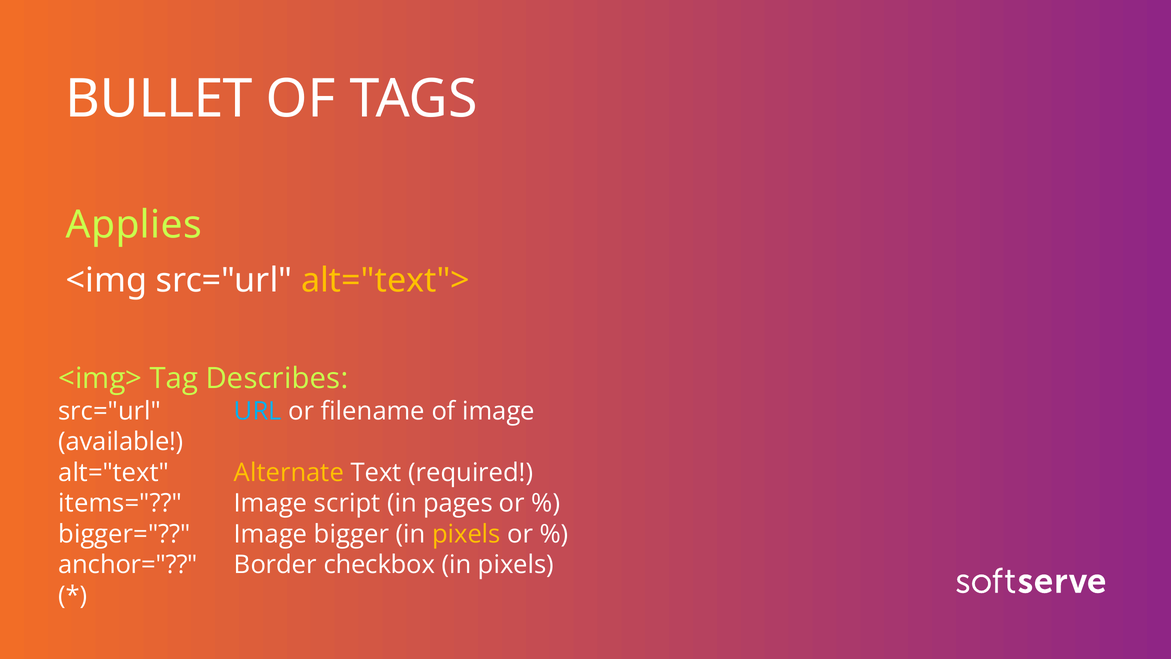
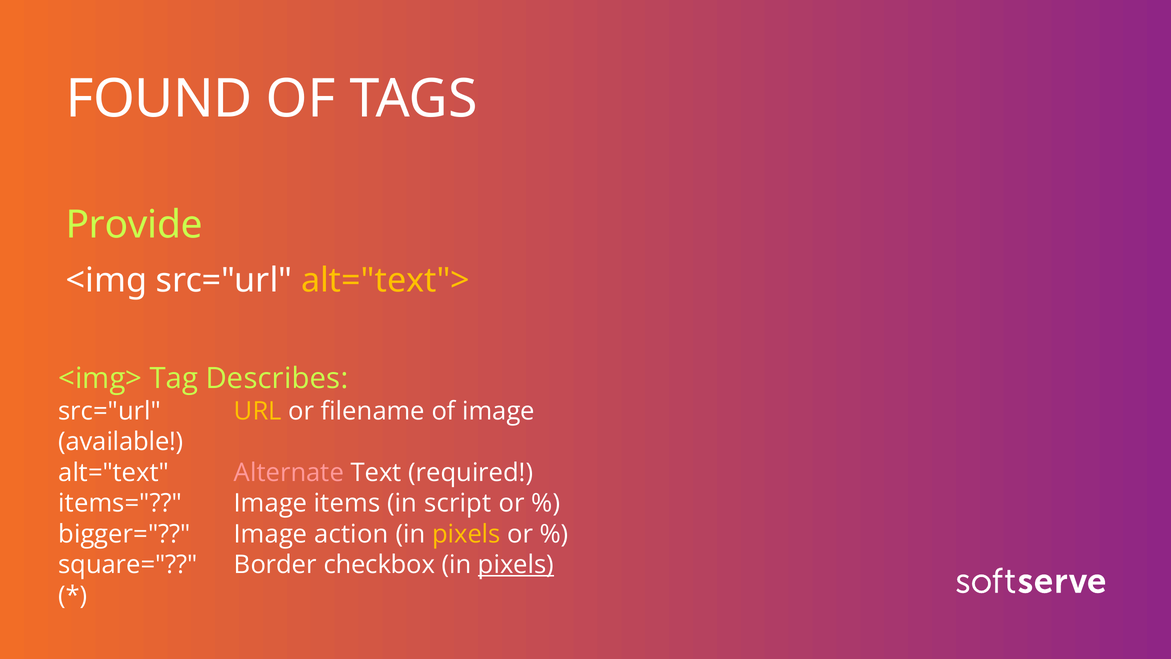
BULLET: BULLET -> FOUND (159, 99)
Applies: Applies -> Provide (134, 225)
URL colour: light blue -> yellow (258, 411)
Alternate colour: yellow -> pink (289, 472)
script: script -> items (347, 503)
pages: pages -> script (458, 503)
bigger: bigger -> action (351, 534)
anchor=: anchor= -> square= (128, 565)
pixels underline: none -> present (516, 565)
